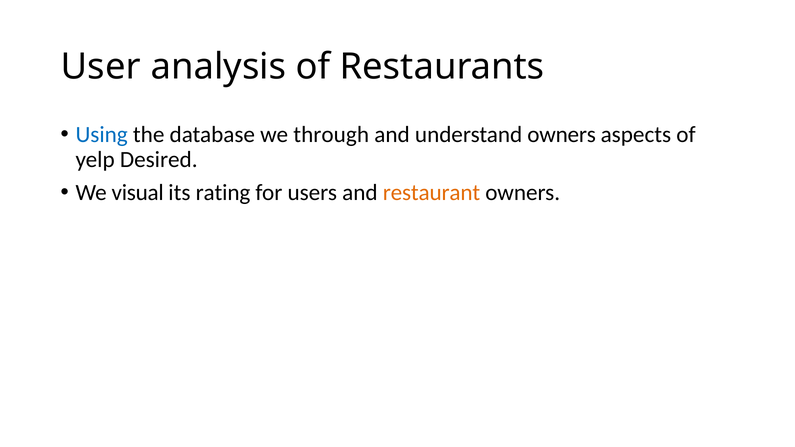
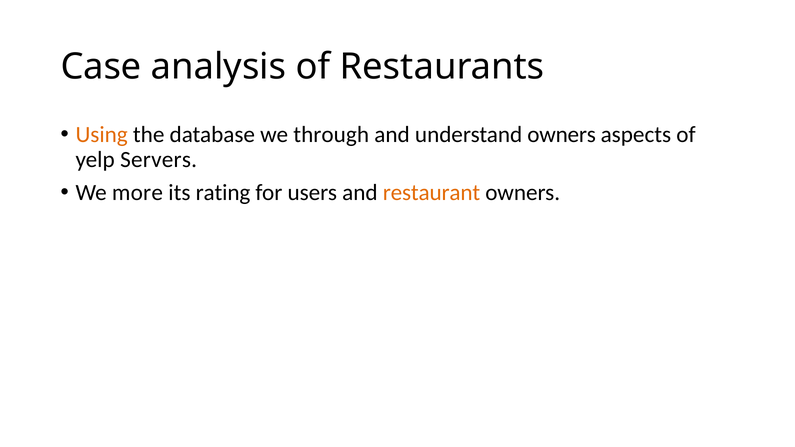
User: User -> Case (101, 67)
Using colour: blue -> orange (102, 134)
Desired: Desired -> Servers (159, 159)
visual: visual -> more (137, 193)
